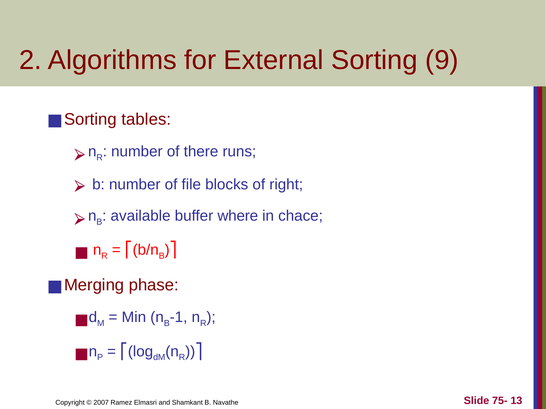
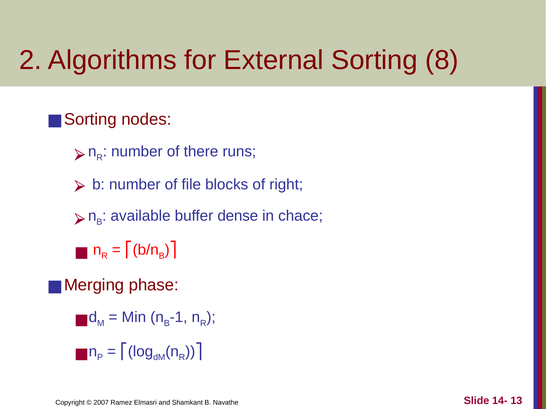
9: 9 -> 8 (442, 60)
tables: tables -> nodes (146, 119)
where: where -> dense (238, 216)
75-: 75- -> 14- (500, 401)
